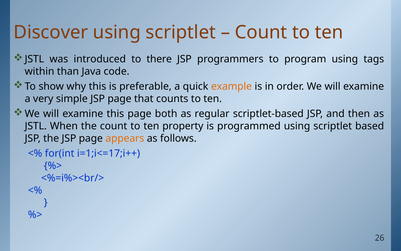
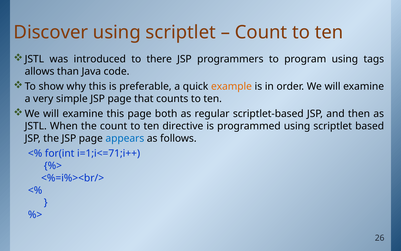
within: within -> allows (40, 71)
property: property -> directive (183, 126)
appears colour: orange -> blue (125, 138)
i=1;i<=17;i++: i=1;i<=17;i++ -> i=1;i<=71;i++ (109, 153)
